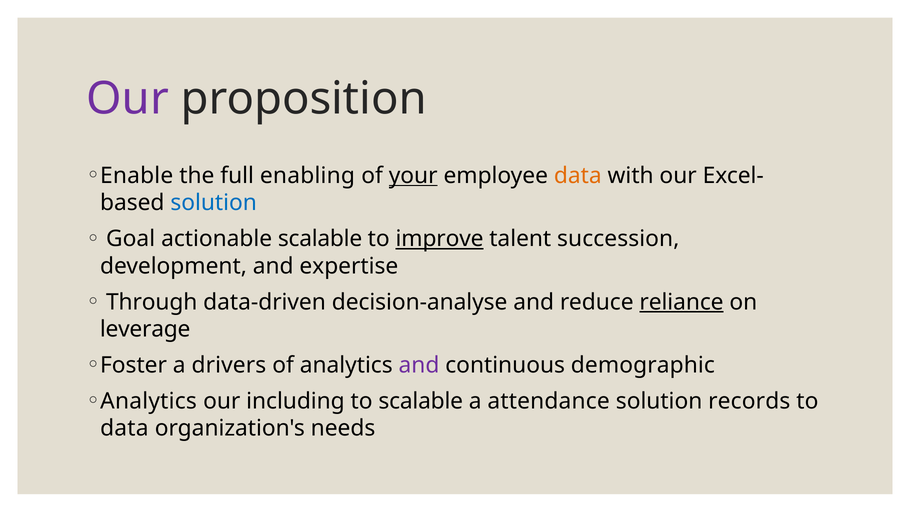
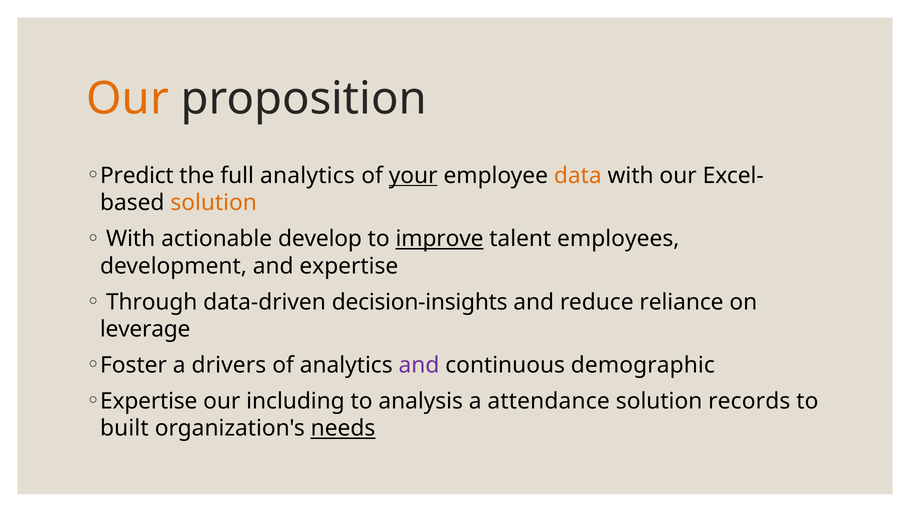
Our colour: purple -> orange (128, 99)
Enable: Enable -> Predict (137, 176)
full enabling: enabling -> analytics (307, 176)
solution colour: blue -> orange (214, 203)
Goal: Goal -> With (131, 239)
actionable scalable: scalable -> develop (320, 239)
succession: succession -> employees (618, 239)
decision-analyse: decision-analyse -> decision-insights (420, 302)
reliance underline: present -> none (682, 302)
Analytics: Analytics -> Expertise (149, 401)
to scalable: scalable -> analysis (421, 401)
data: data -> built (124, 428)
needs underline: none -> present (343, 428)
